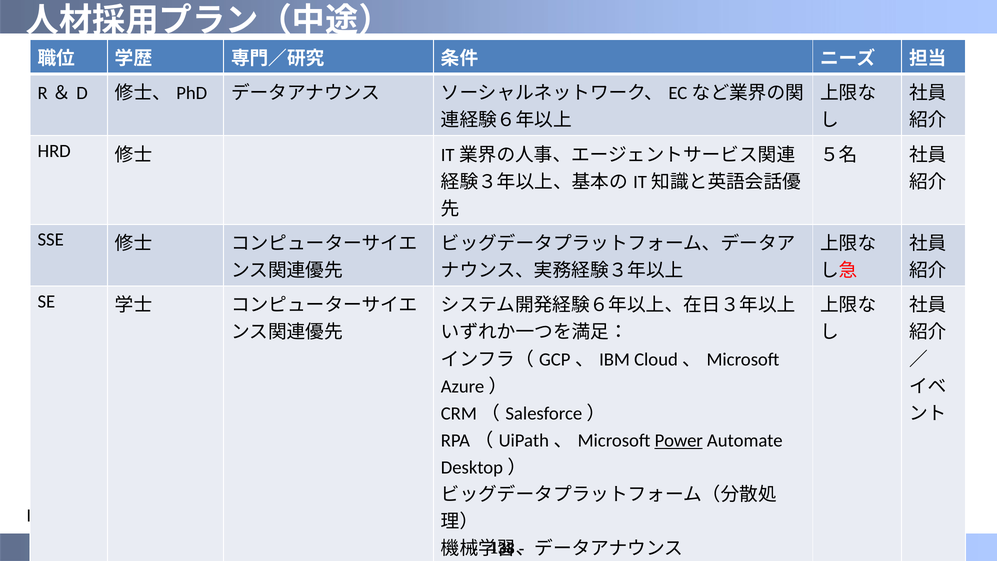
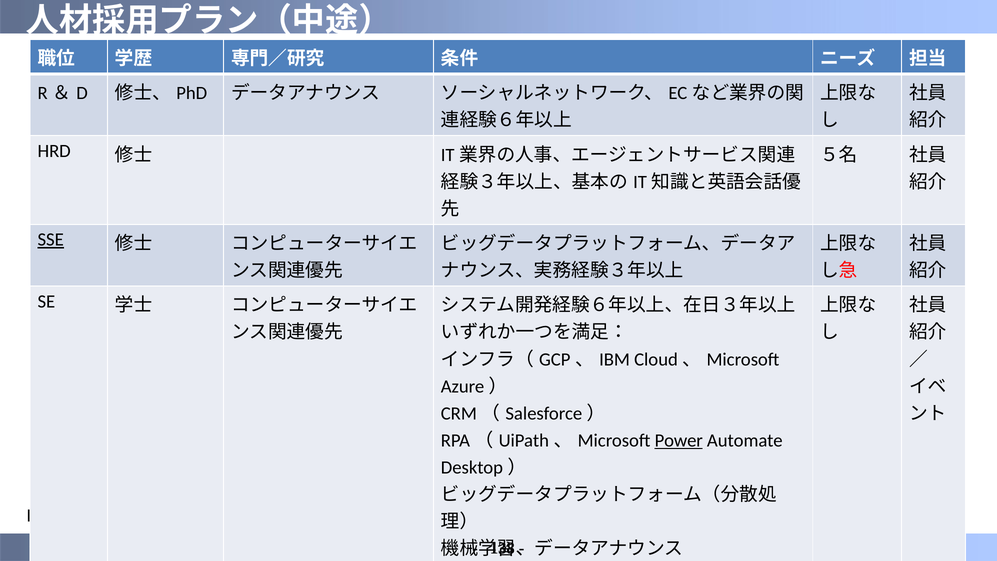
SSE underline: none -> present (51, 240)
